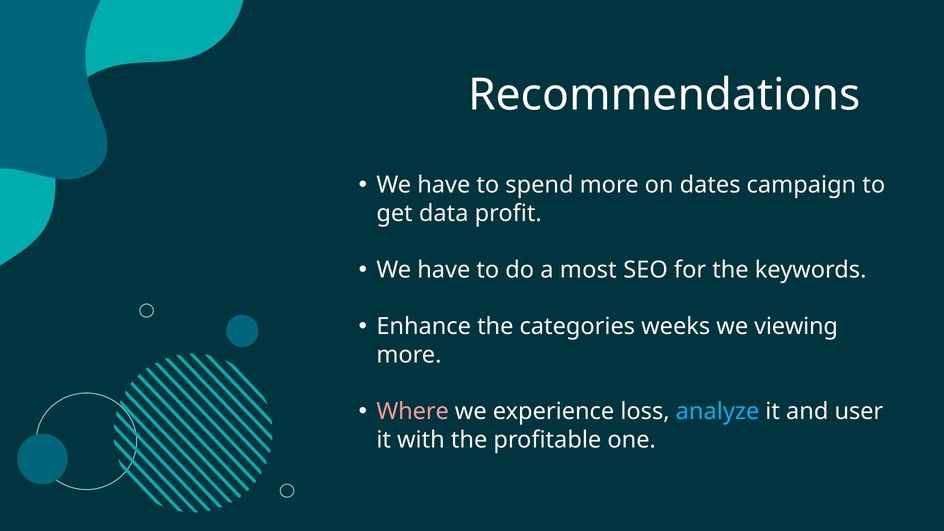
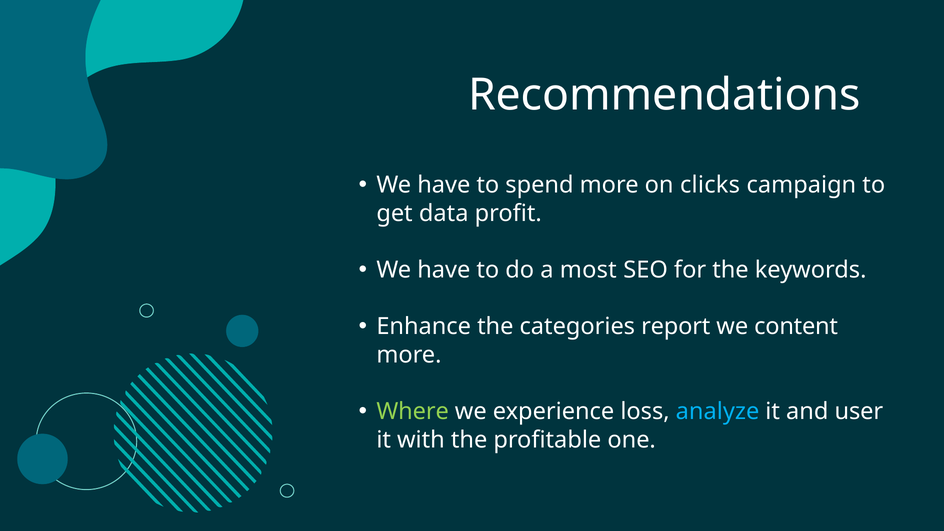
dates: dates -> clicks (710, 185)
weeks: weeks -> report (676, 327)
viewing: viewing -> content (796, 327)
Where colour: pink -> light green (413, 412)
